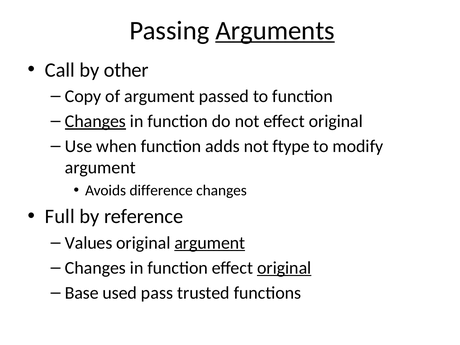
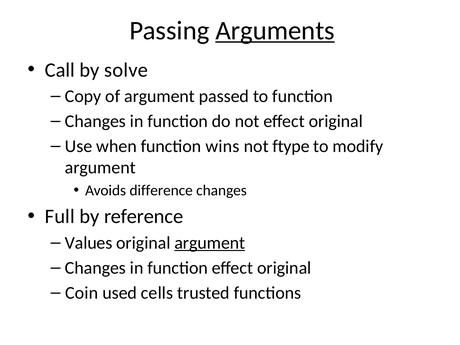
other: other -> solve (126, 70)
Changes underline: present -> none (95, 121)
adds: adds -> wins (222, 146)
original underline: present -> none (284, 268)
Base: Base -> Coin (82, 293)
pass: pass -> cells (157, 293)
